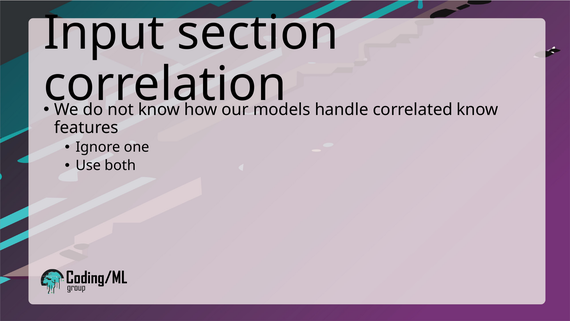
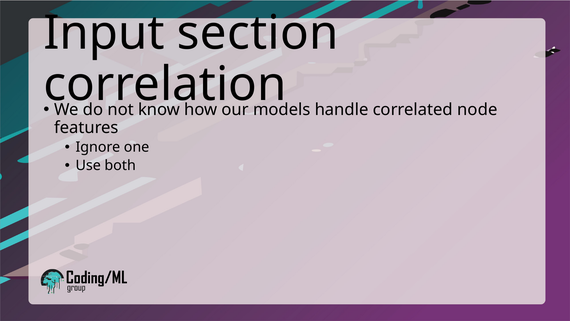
correlated know: know -> node (477, 109)
